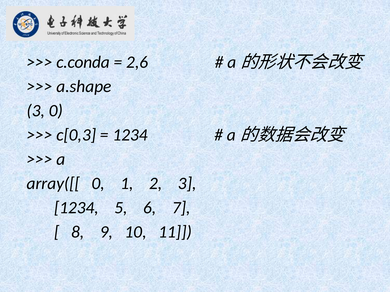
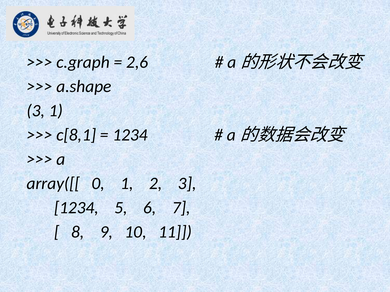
c.conda: c.conda -> c.graph (83, 62)
3 0: 0 -> 1 (56, 111)
c[0,3: c[0,3 -> c[8,1 (76, 135)
